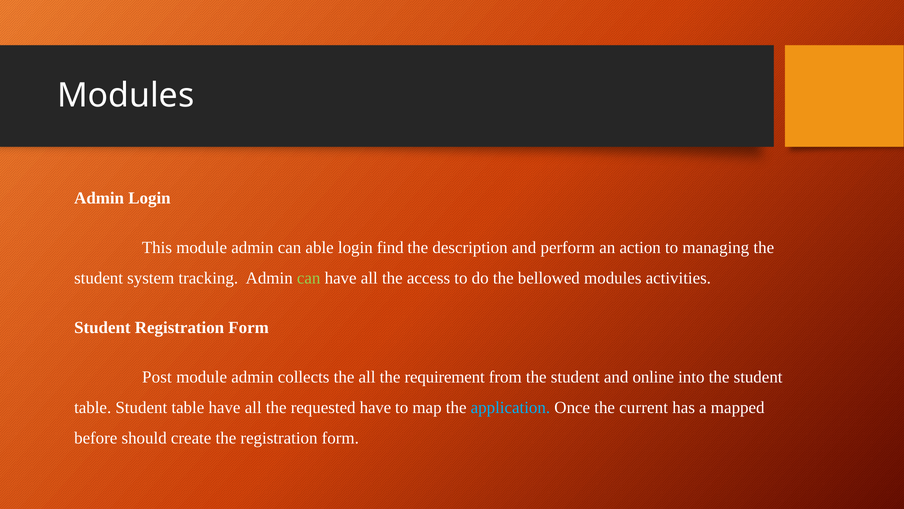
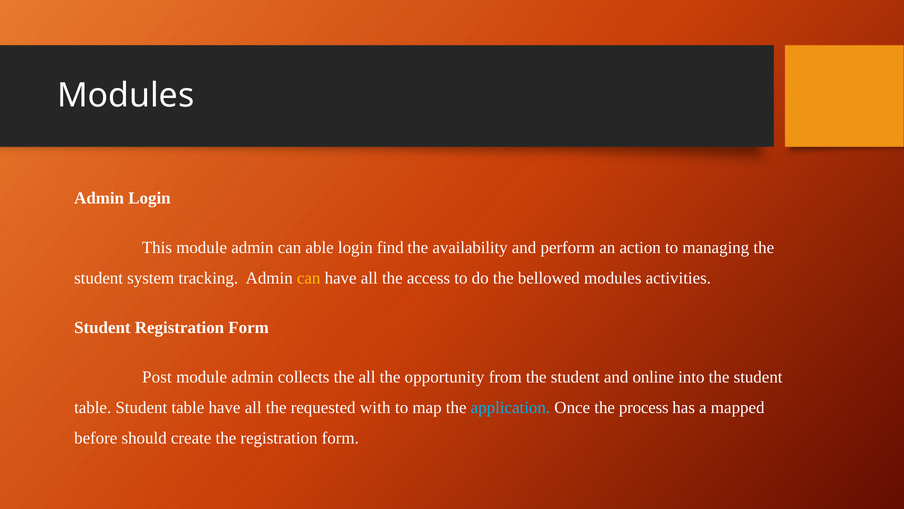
description: description -> availability (470, 248)
can colour: light green -> yellow (309, 278)
requirement: requirement -> opportunity (445, 377)
requested have: have -> with (375, 407)
current: current -> process (644, 407)
